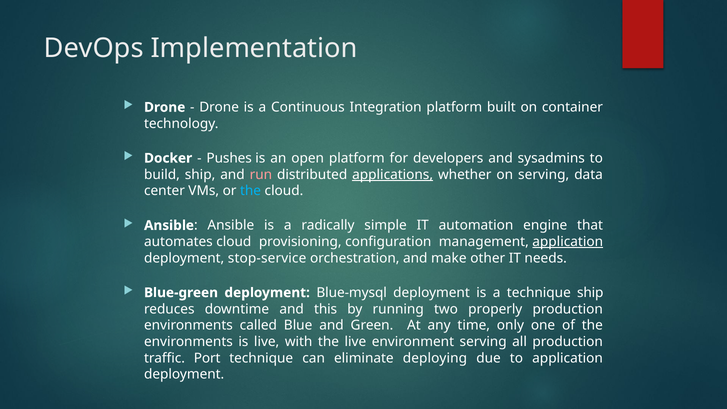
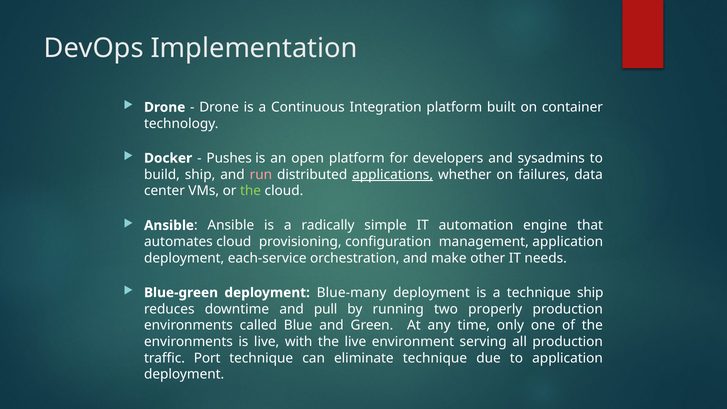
on serving: serving -> failures (544, 175)
the colour: light blue -> light green (251, 191)
application underline: present -> none (568, 242)
stop-service: stop-service -> each-service (267, 258)
Blue-mysql: Blue-mysql -> Blue-many (352, 293)
this: this -> pull (326, 309)
eliminate deploying: deploying -> technique (435, 358)
